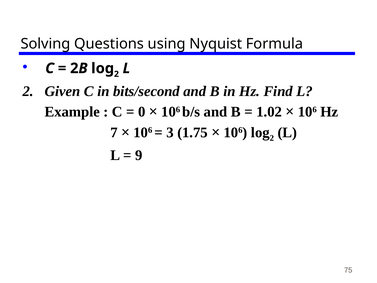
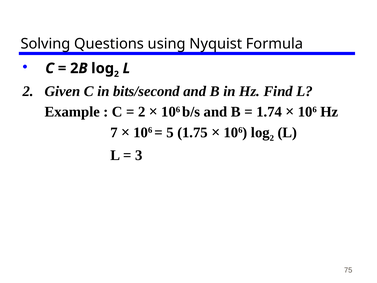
0: 0 -> 2 (142, 112)
1.02: 1.02 -> 1.74 (269, 112)
3: 3 -> 5 (170, 132)
9: 9 -> 3 (139, 155)
